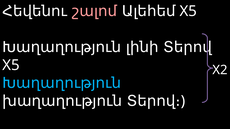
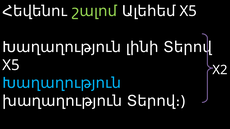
շալոմ colour: pink -> light green (95, 11)
